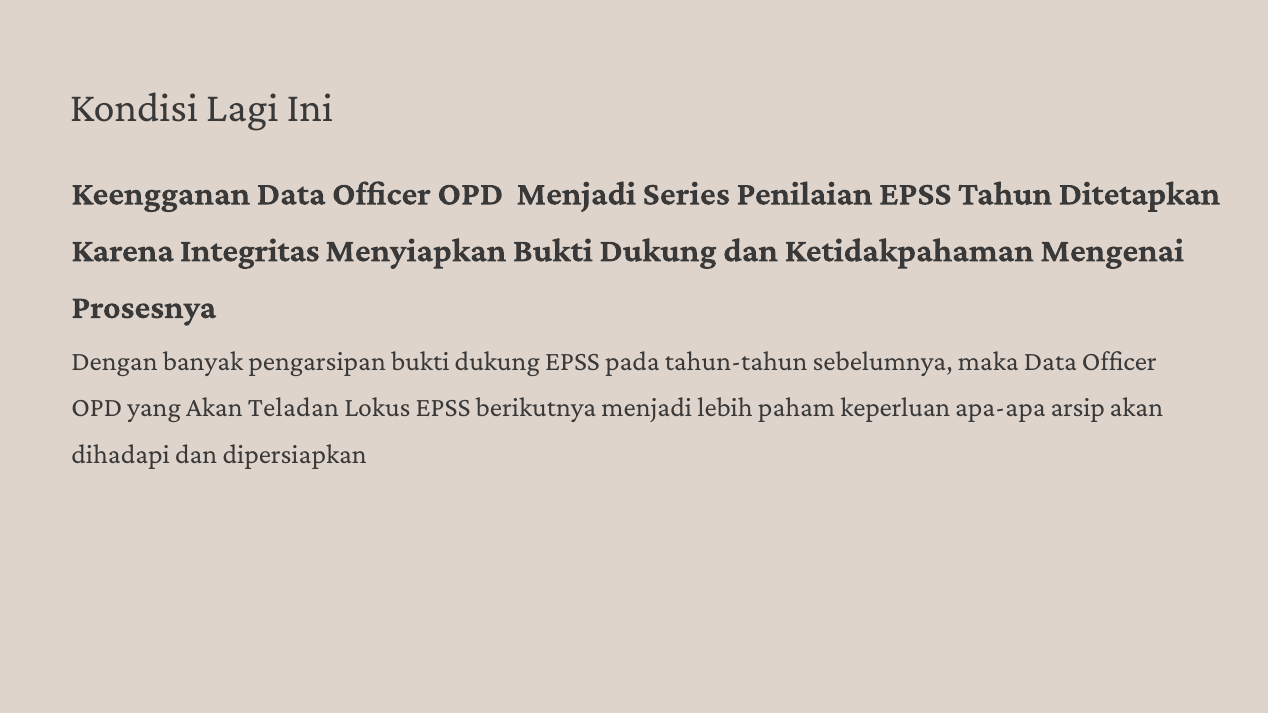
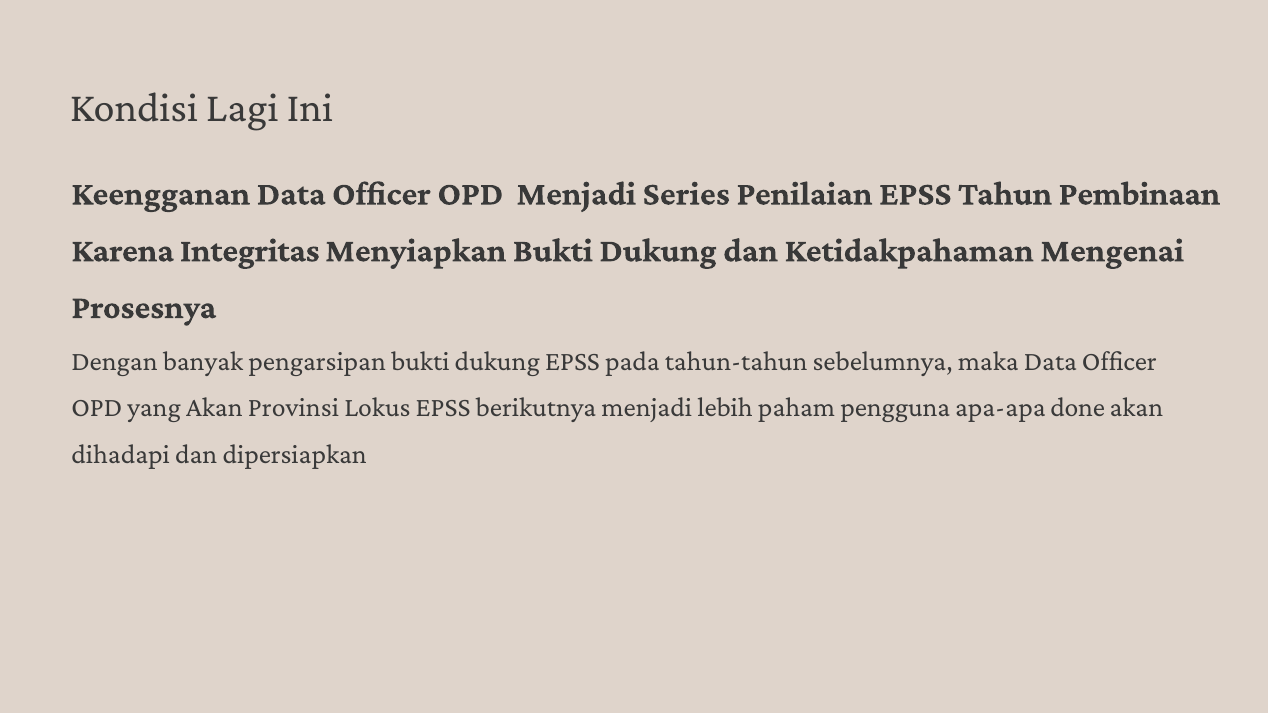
Ditetapkan: Ditetapkan -> Pembinaan (1140, 193)
Teladan: Teladan -> Provinsi (293, 408)
keperluan: keperluan -> pengguna (895, 408)
arsip: arsip -> done (1078, 408)
